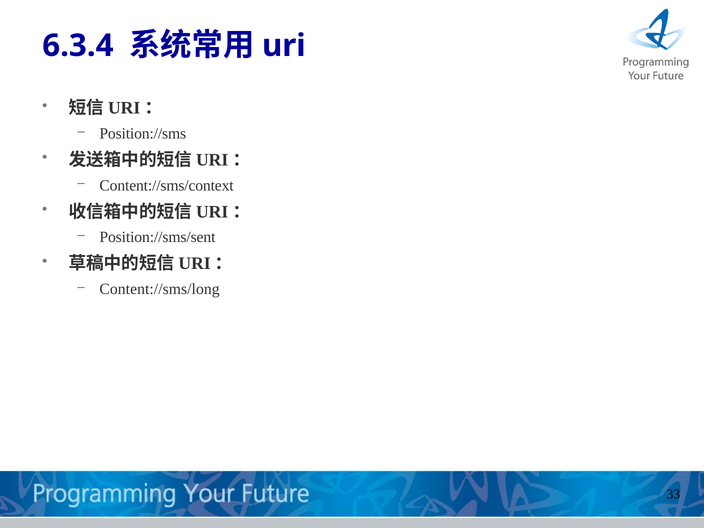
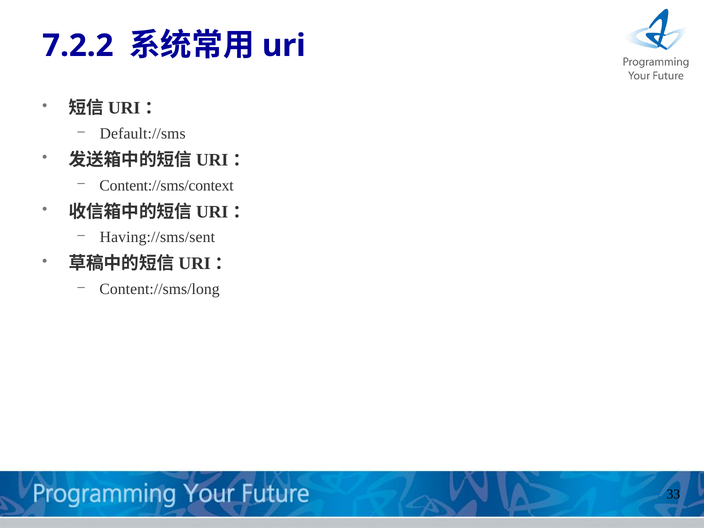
6.3.4: 6.3.4 -> 7.2.2 (78, 46)
Position://sms: Position://sms -> Default://sms (143, 134)
Position://sms/sent: Position://sms/sent -> Having://sms/sent (157, 237)
